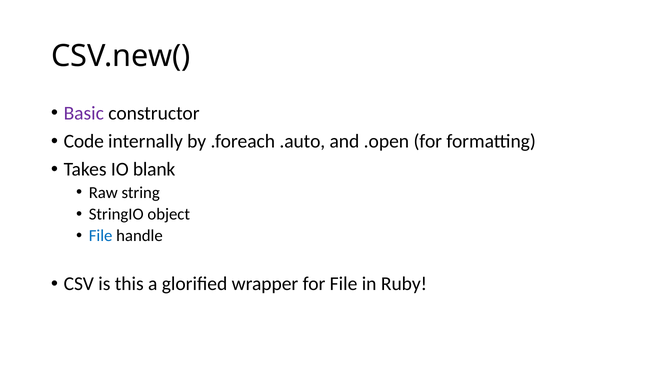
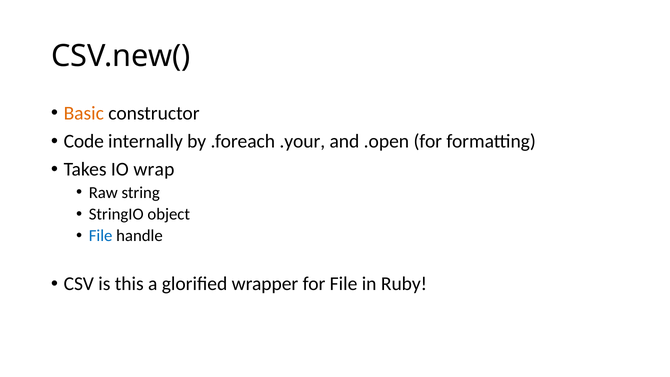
Basic colour: purple -> orange (84, 113)
.auto: .auto -> .your (302, 141)
blank: blank -> wrap (154, 169)
